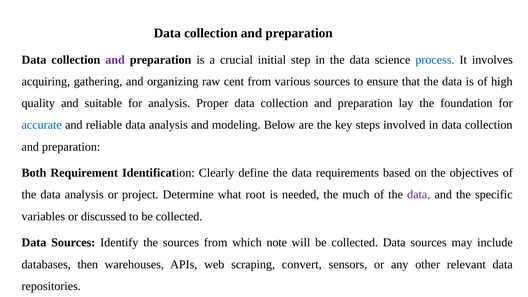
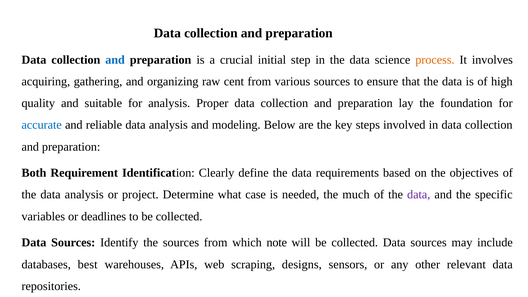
and colour: purple -> blue (115, 60)
process colour: blue -> orange (435, 60)
root: root -> case (256, 195)
discussed: discussed -> deadlines (104, 216)
then: then -> best (88, 264)
convert: convert -> designs (302, 264)
